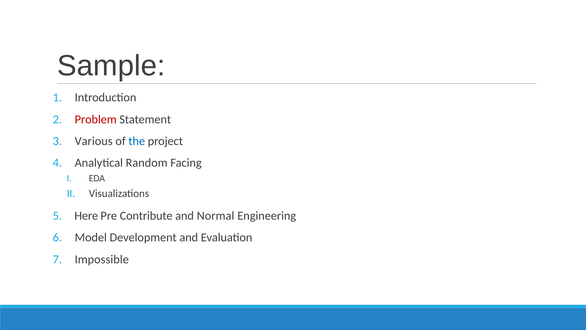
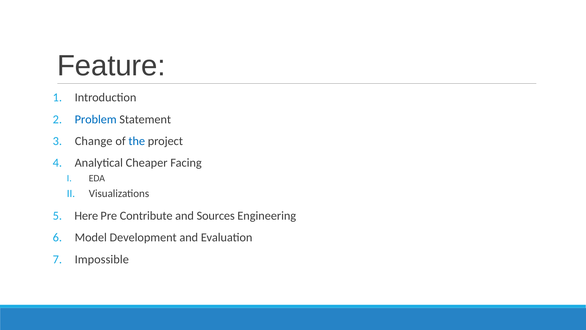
Sample: Sample -> Feature (111, 66)
Problem colour: red -> blue (96, 119)
Various: Various -> Change (94, 141)
Random: Random -> Cheaper (147, 163)
Normal: Normal -> Sources (216, 216)
